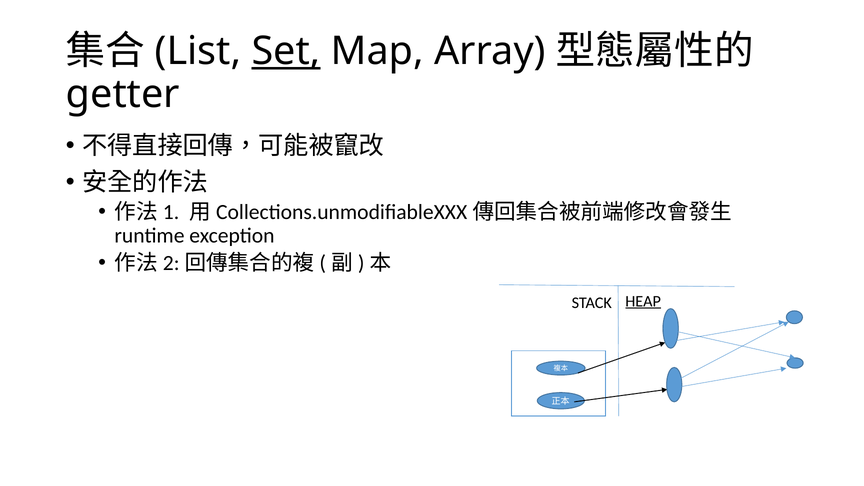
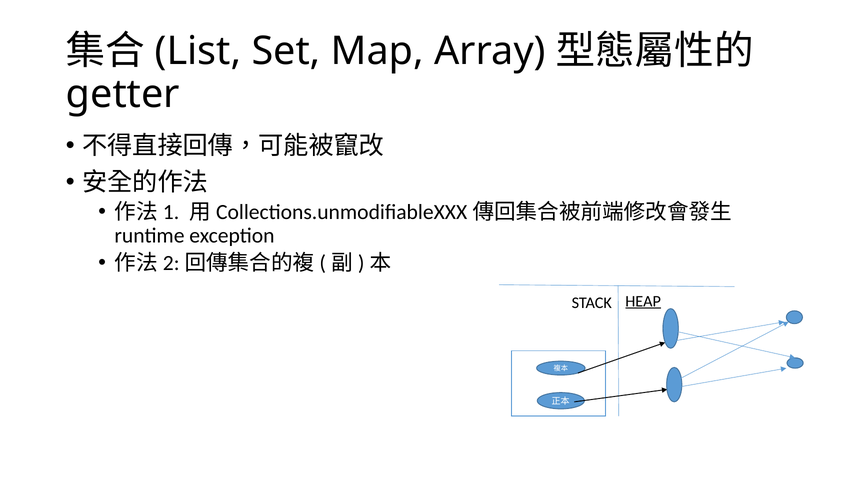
Set underline: present -> none (286, 51)
